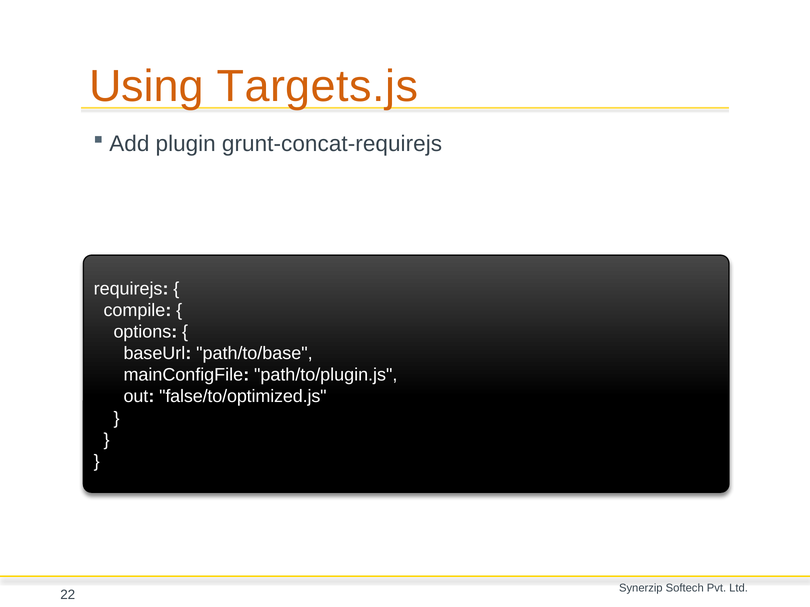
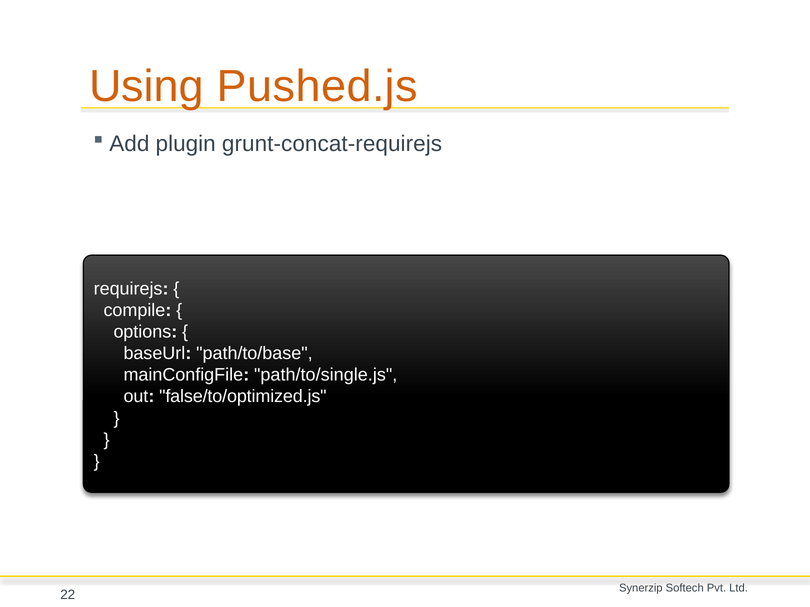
Targets.js: Targets.js -> Pushed.js (317, 86)
path/to/plugin.js: path/to/plugin.js -> path/to/single.js (326, 375)
